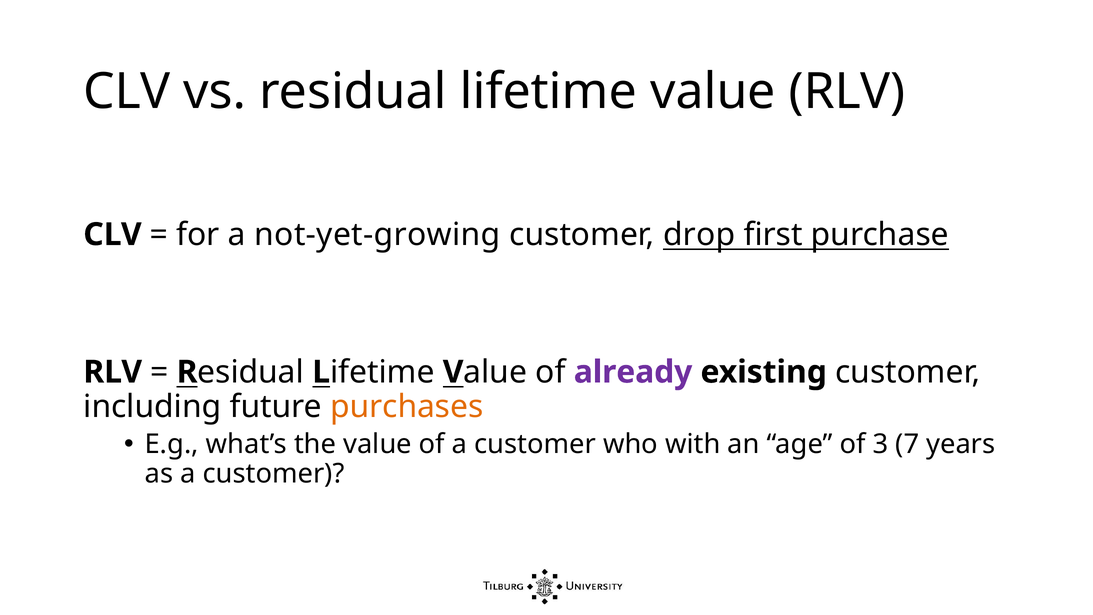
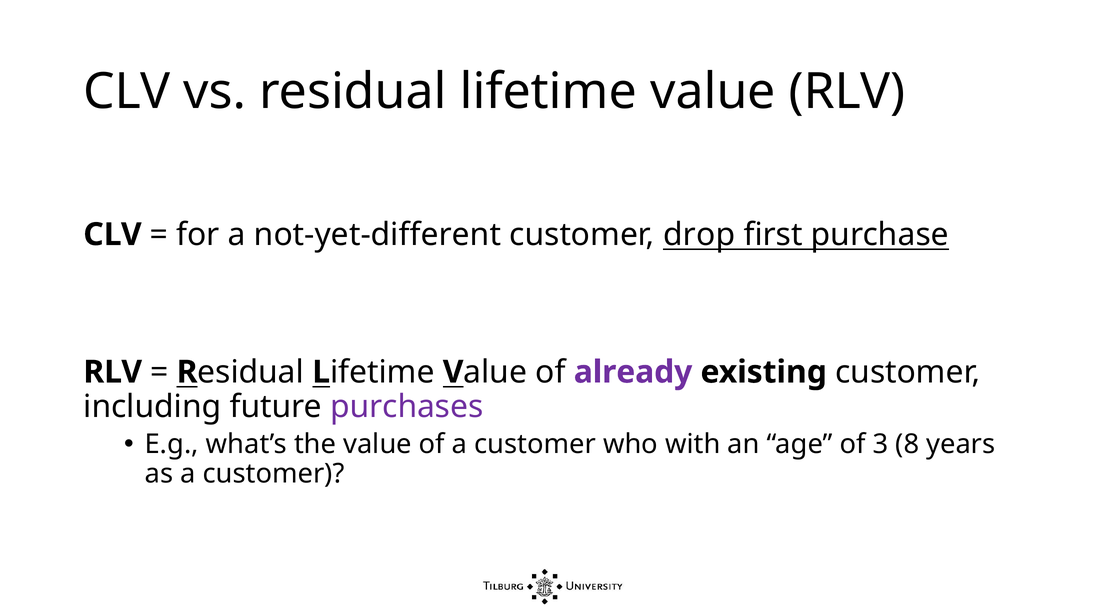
not-yet-growing: not-yet-growing -> not-yet-different (377, 234)
purchases colour: orange -> purple (407, 406)
7: 7 -> 8 (907, 444)
